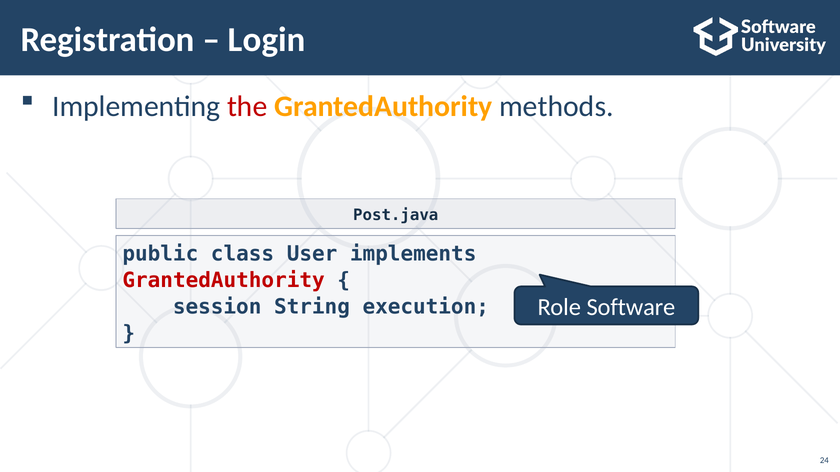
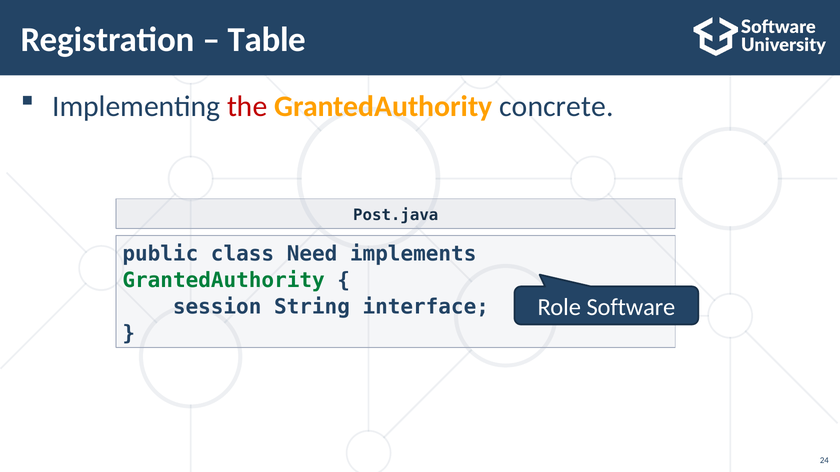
Login: Login -> Table (267, 40)
methods: methods -> concrete (556, 107)
User: User -> Need (312, 254)
GrantedAuthority colour: red -> green (224, 281)
execution: execution -> interface (426, 307)
